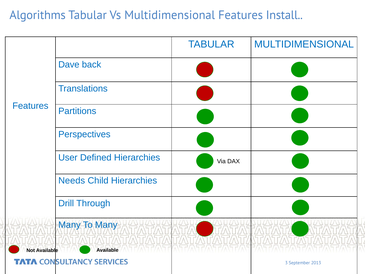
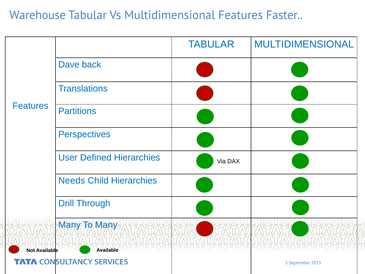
Algorithms: Algorithms -> Warehouse (38, 15)
Install: Install -> Faster (284, 15)
